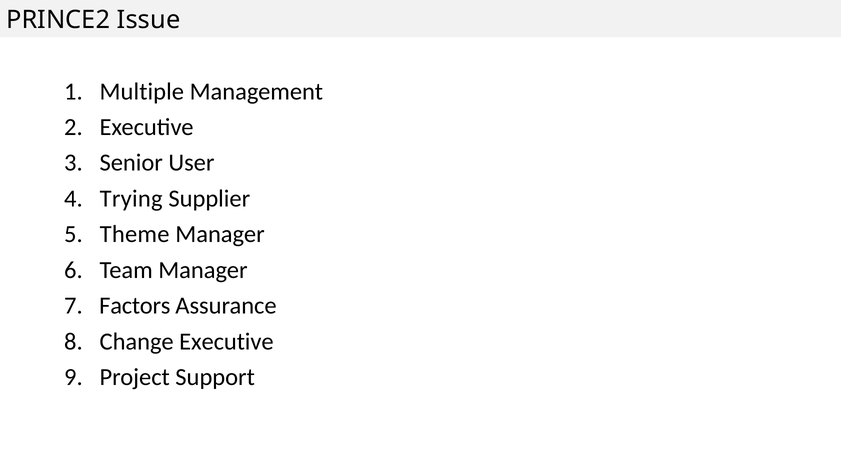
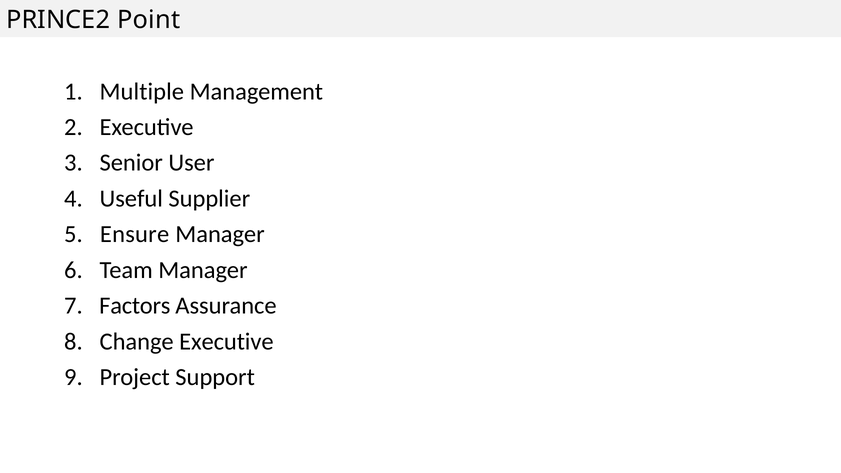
Issue: Issue -> Point (149, 20)
Trying: Trying -> Useful (131, 199)
Theme: Theme -> Ensure (135, 234)
